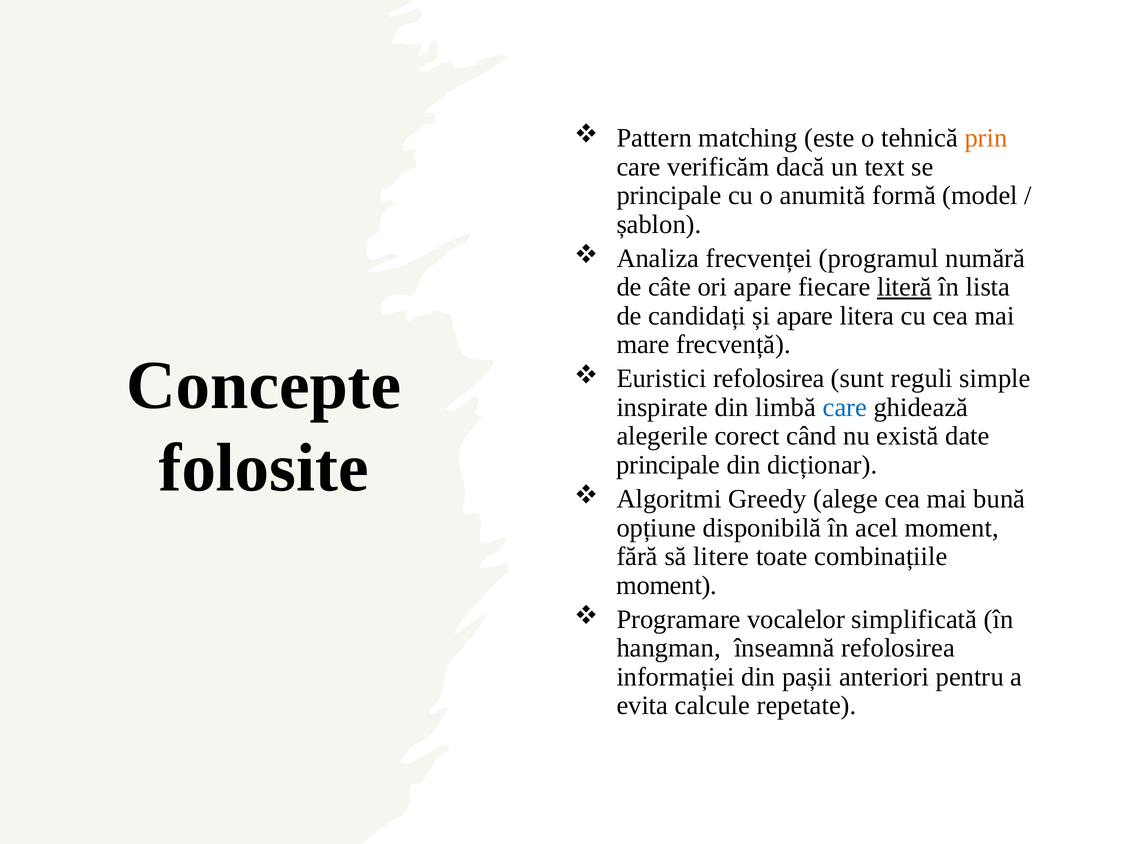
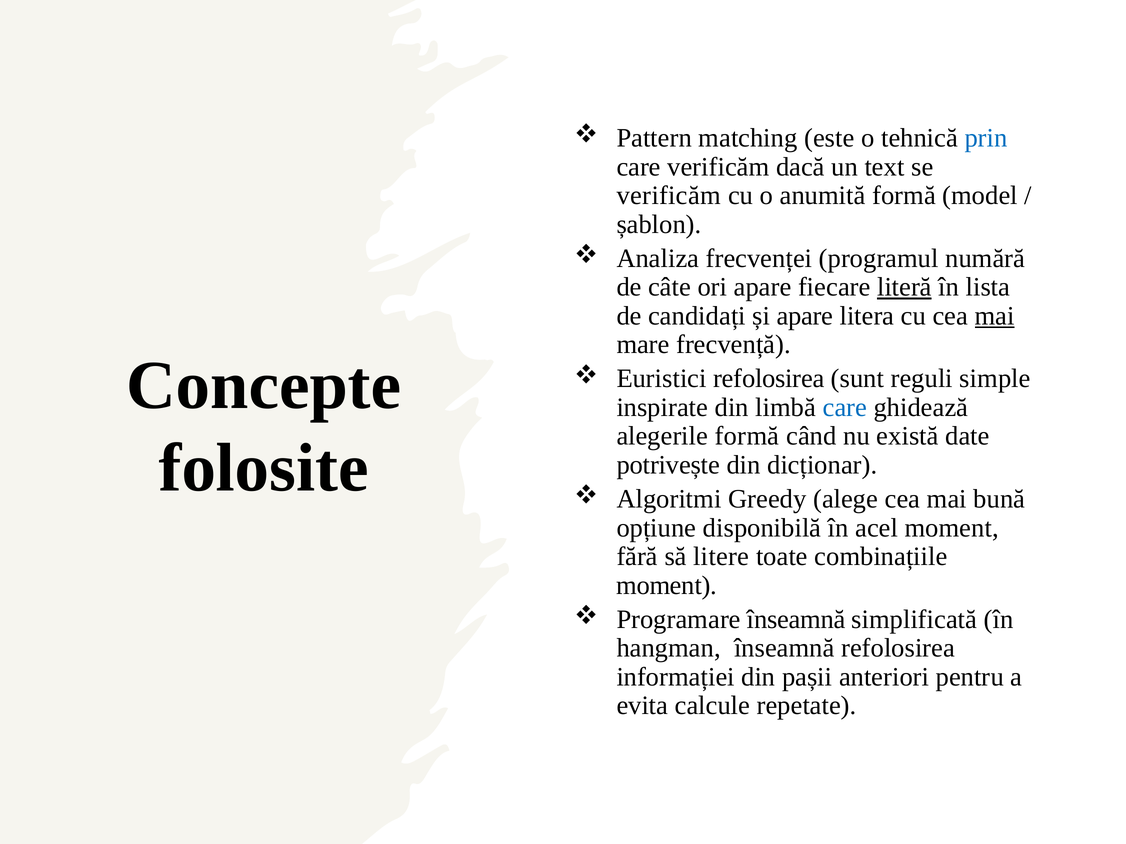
prin colour: orange -> blue (986, 138)
principale: principale -> verificăm (669, 196)
mai underline: none -> present (995, 316)
alegerile corect: corect -> formă (747, 436)
principale: principale -> potrivește (668, 465)
Programare vocalelor: vocalelor -> înseamnă (796, 620)
